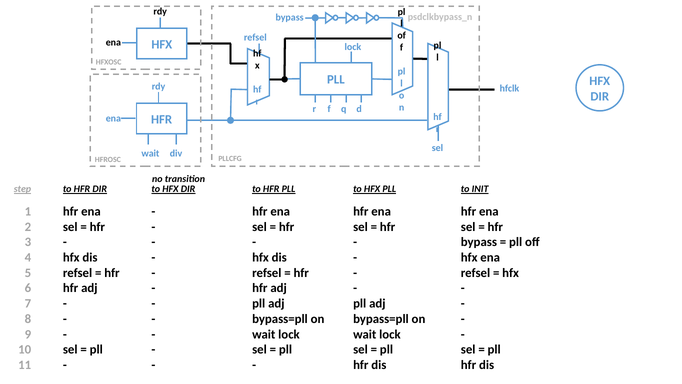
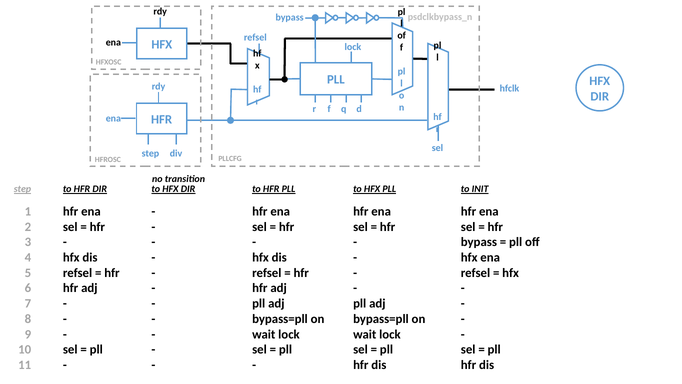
wait: wait -> step (150, 153)
